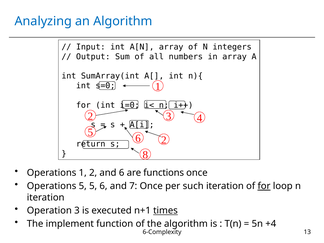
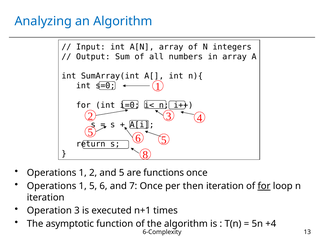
6 2: 2 -> 5 (164, 140)
and 6: 6 -> 5 (122, 173)
5: 5 -> 1 (83, 186)
such: such -> then (193, 186)
times underline: present -> none (165, 211)
implement: implement -> asymptotic (70, 224)
